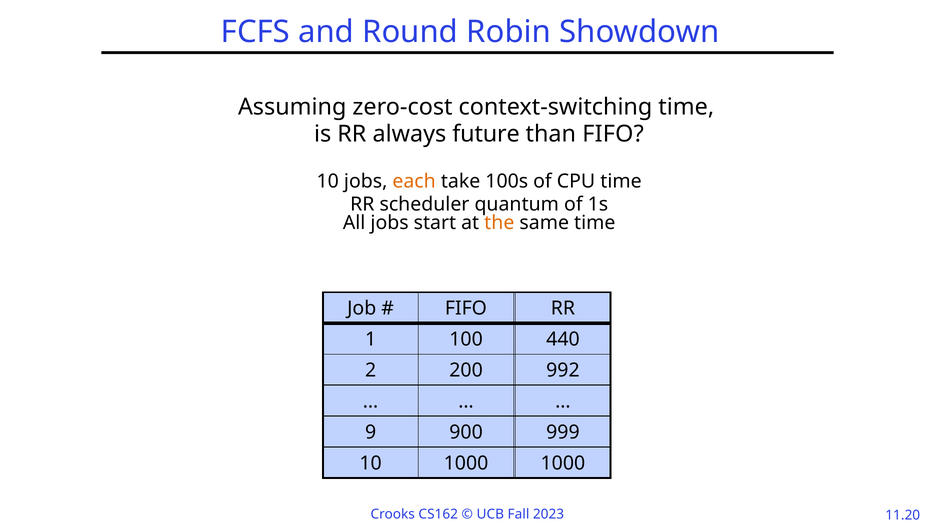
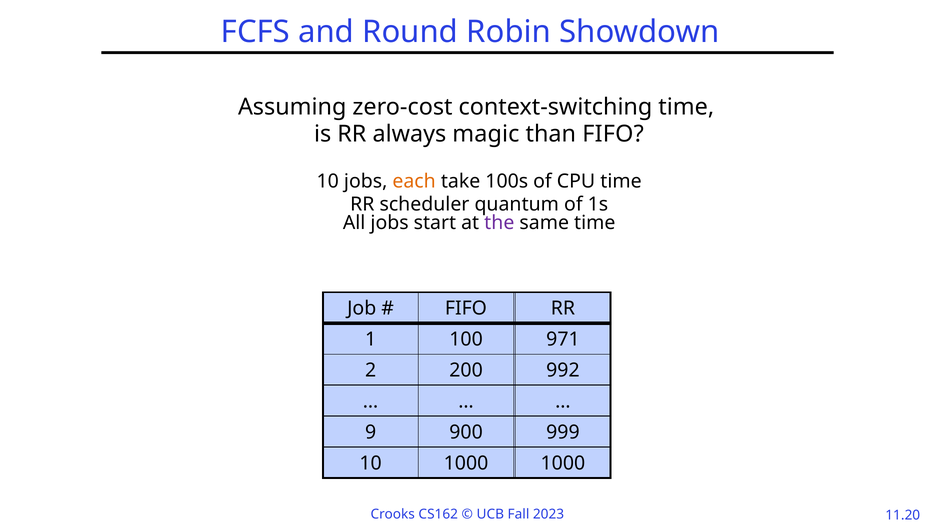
future: future -> magic (486, 134)
the colour: orange -> purple (499, 223)
440: 440 -> 971 (563, 339)
